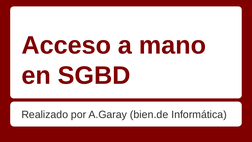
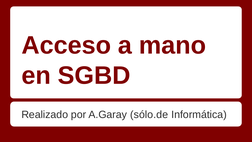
bien.de: bien.de -> sólo.de (149, 114)
